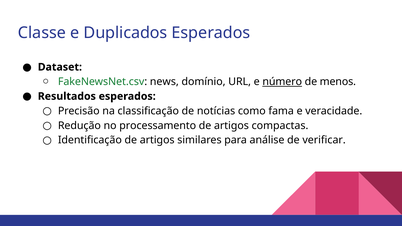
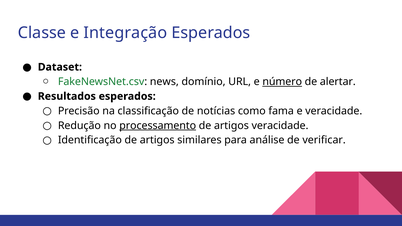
Duplicados: Duplicados -> Integração (125, 33)
menos: menos -> alertar (338, 82)
processamento underline: none -> present (158, 126)
artigos compactas: compactas -> veracidade (280, 126)
